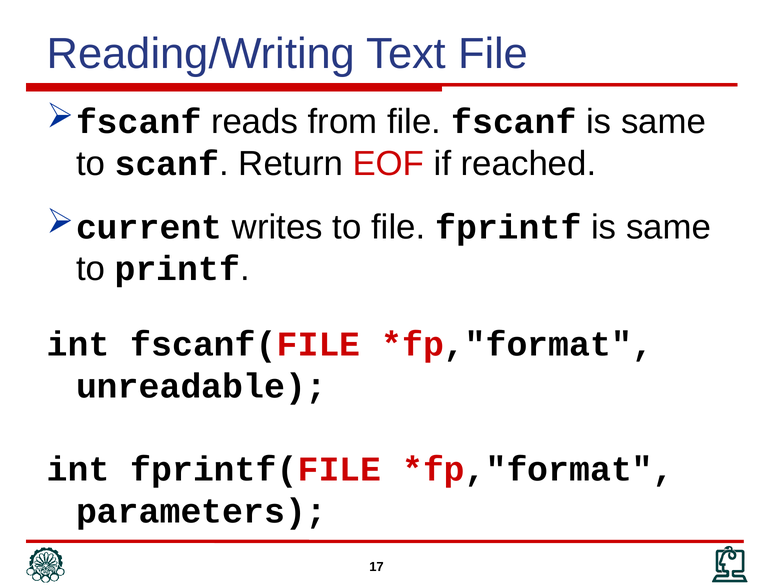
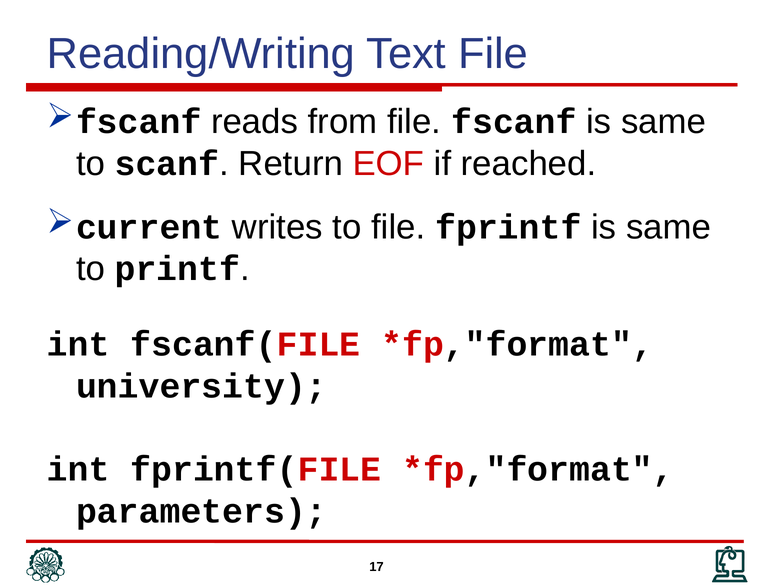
unreadable: unreadable -> university (201, 386)
